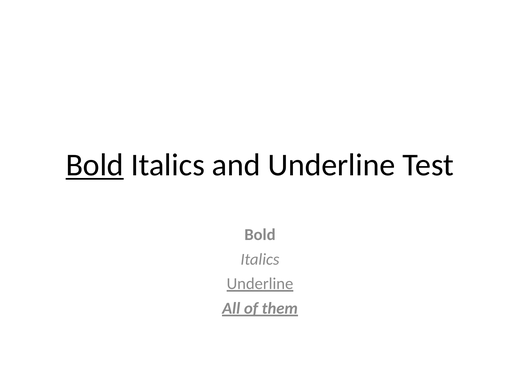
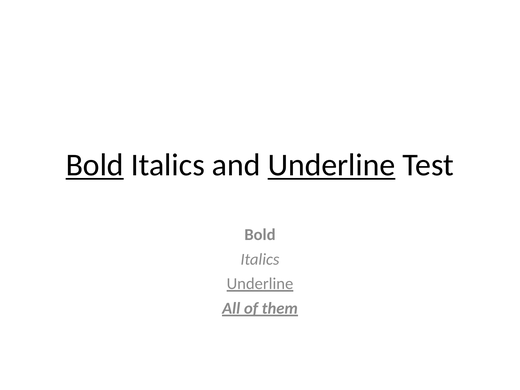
Underline underline: none -> present (331, 165)
